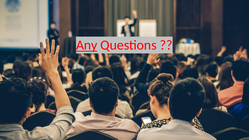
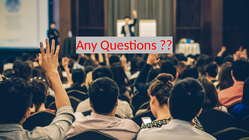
Any underline: present -> none (87, 45)
